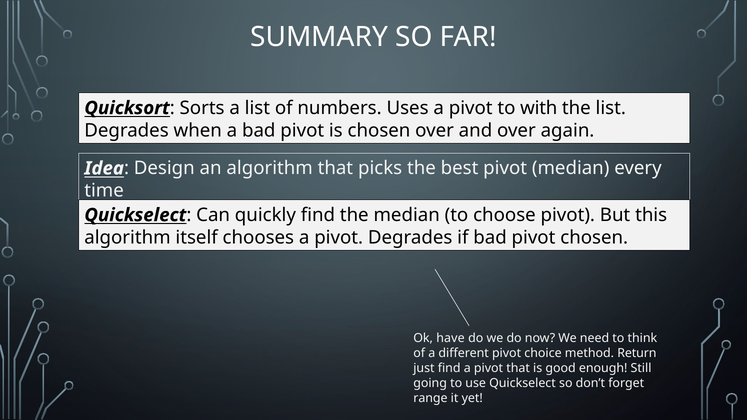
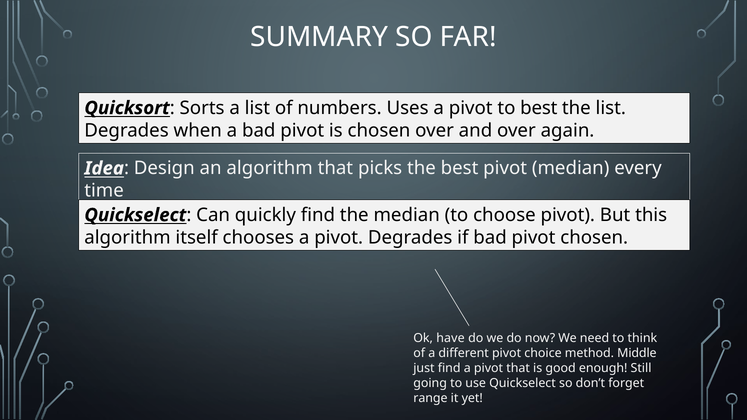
to with: with -> best (539, 108)
Return: Return -> Middle (637, 353)
